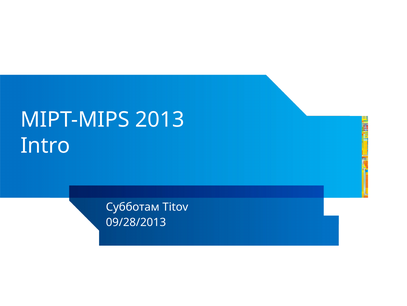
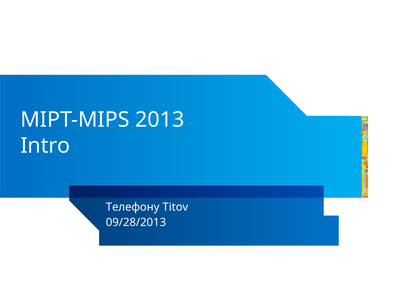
Субботам: Субботам -> Телефону (133, 207)
